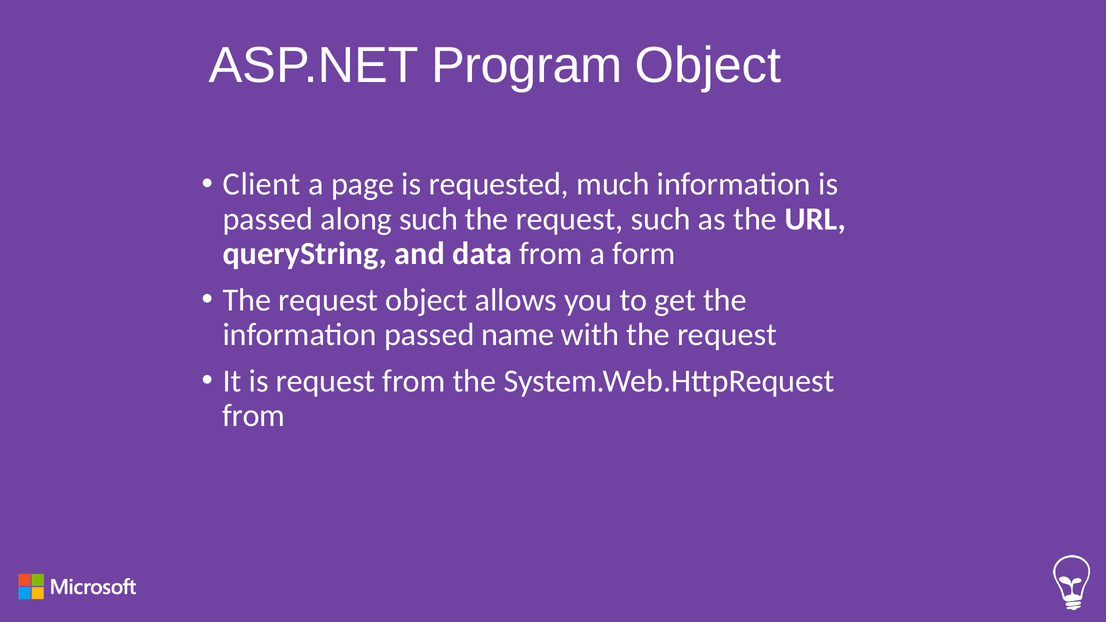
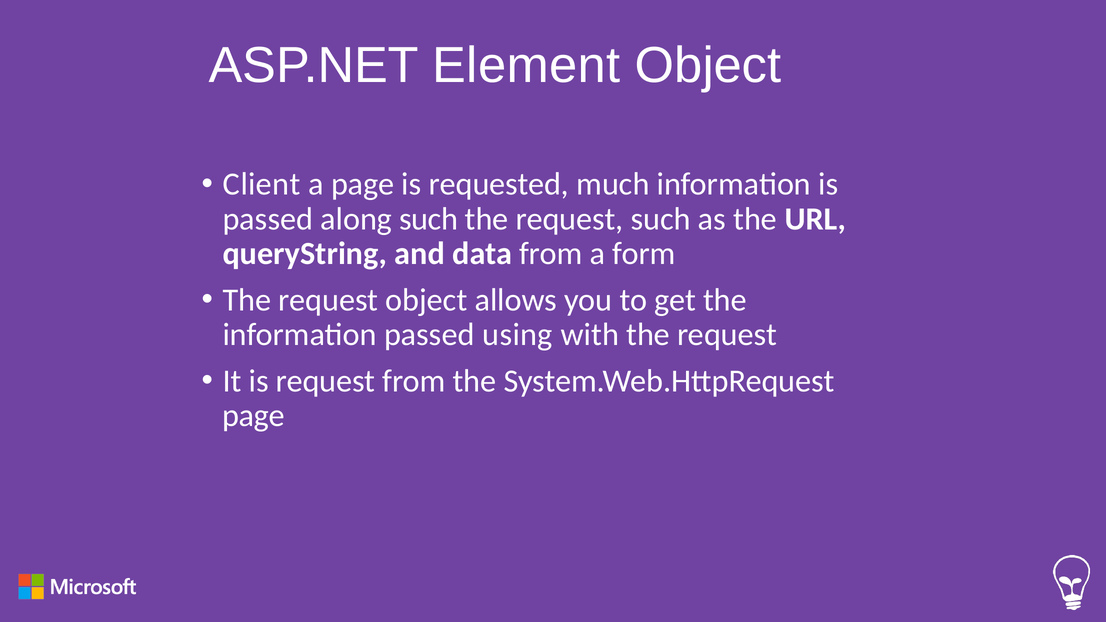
Program: Program -> Element (526, 65)
name: name -> using (517, 335)
from: from -> page (254, 416)
